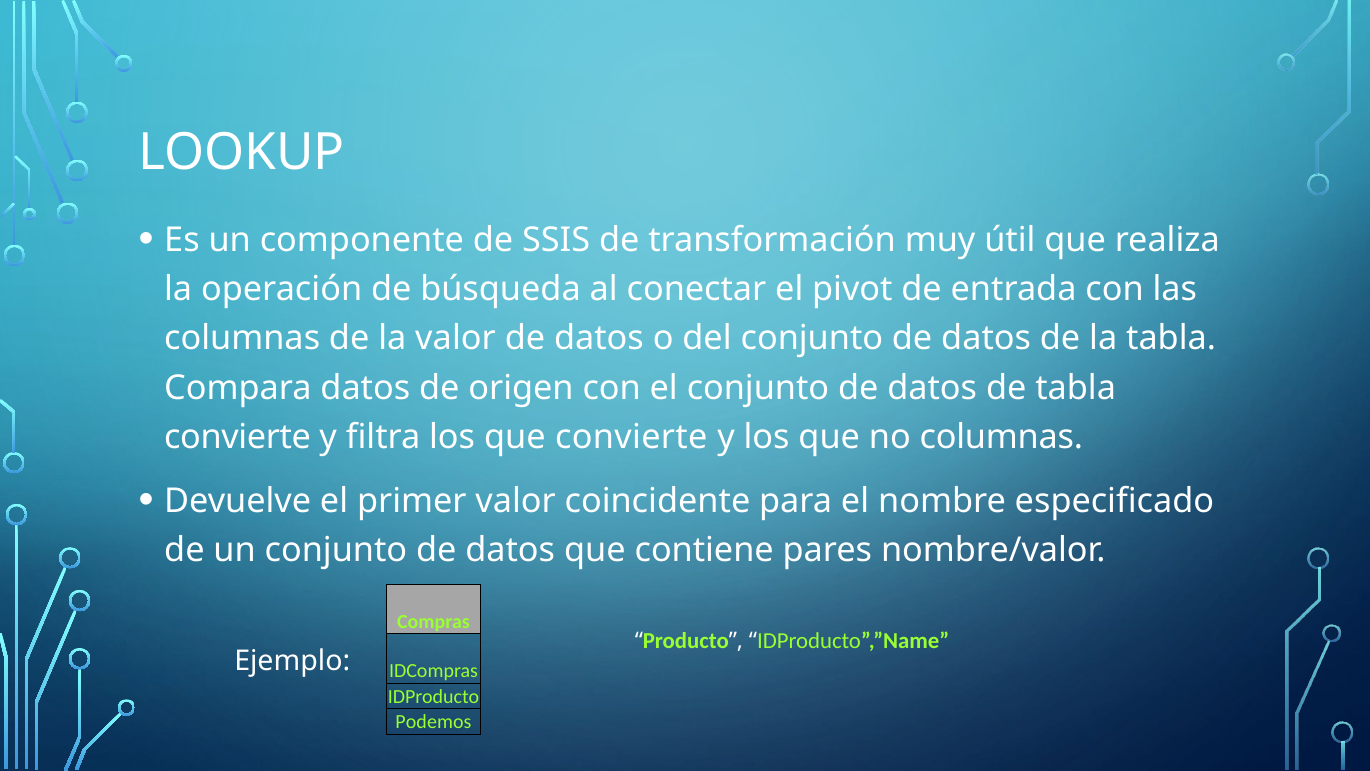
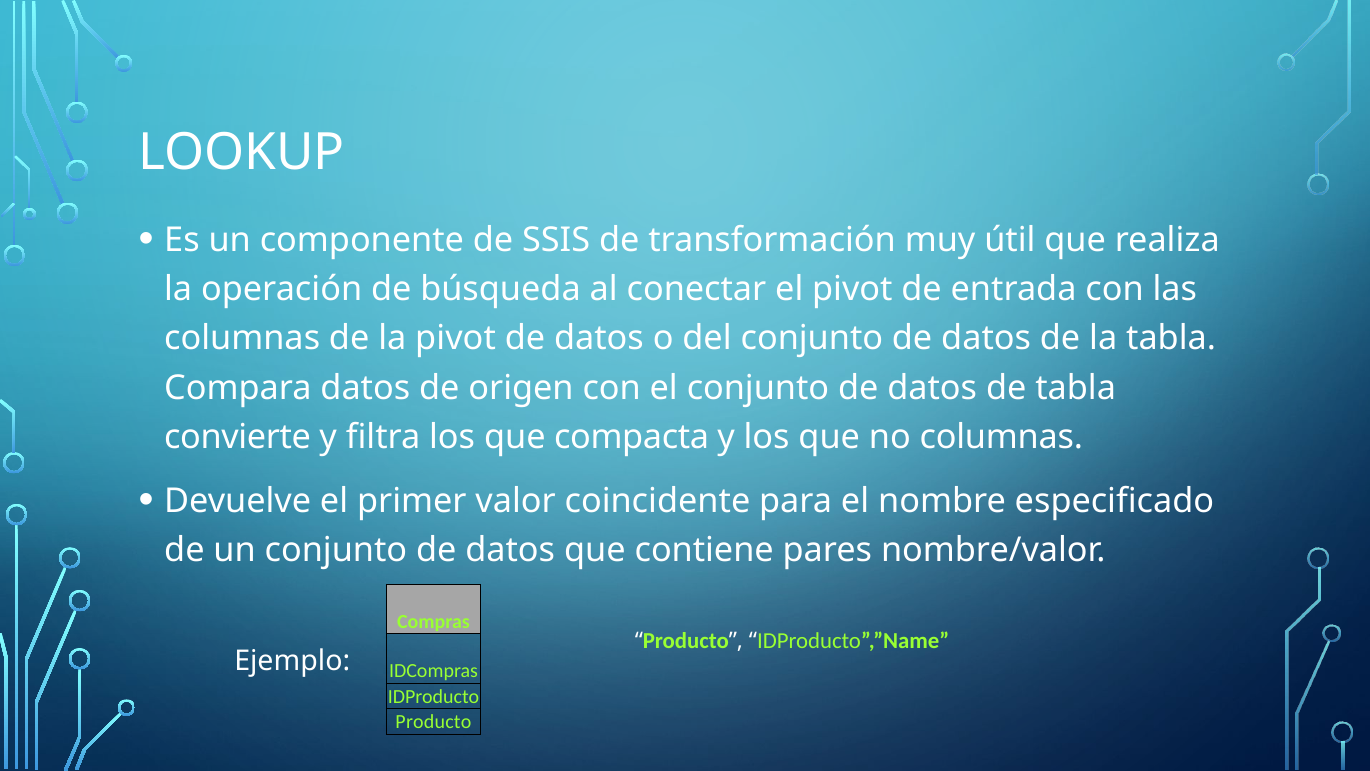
la valor: valor -> pivot (456, 338)
que convierte: convierte -> compacta (632, 437)
Podemos: Podemos -> Producto (433, 722)
